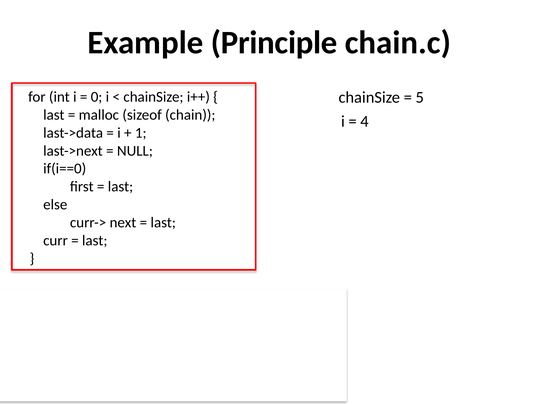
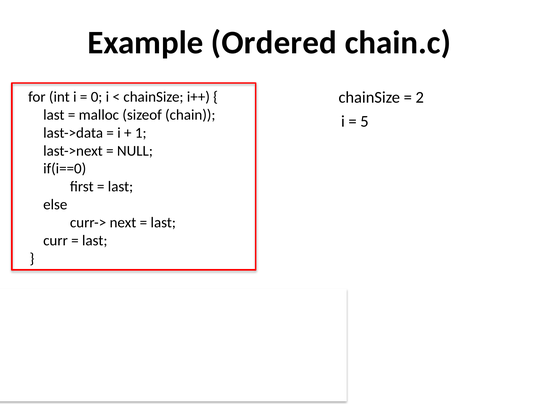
Principle: Principle -> Ordered (274, 43)
5: 5 -> 2 (420, 97)
4: 4 -> 5 (364, 122)
